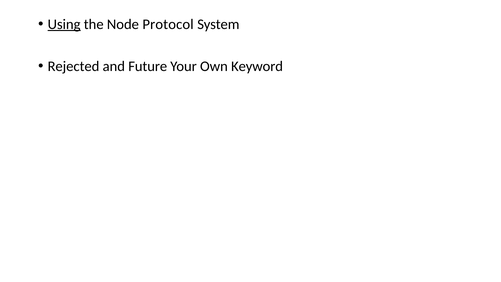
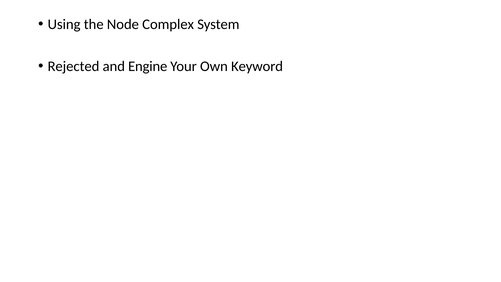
Using underline: present -> none (64, 24)
Protocol: Protocol -> Complex (168, 24)
Future: Future -> Engine (148, 66)
